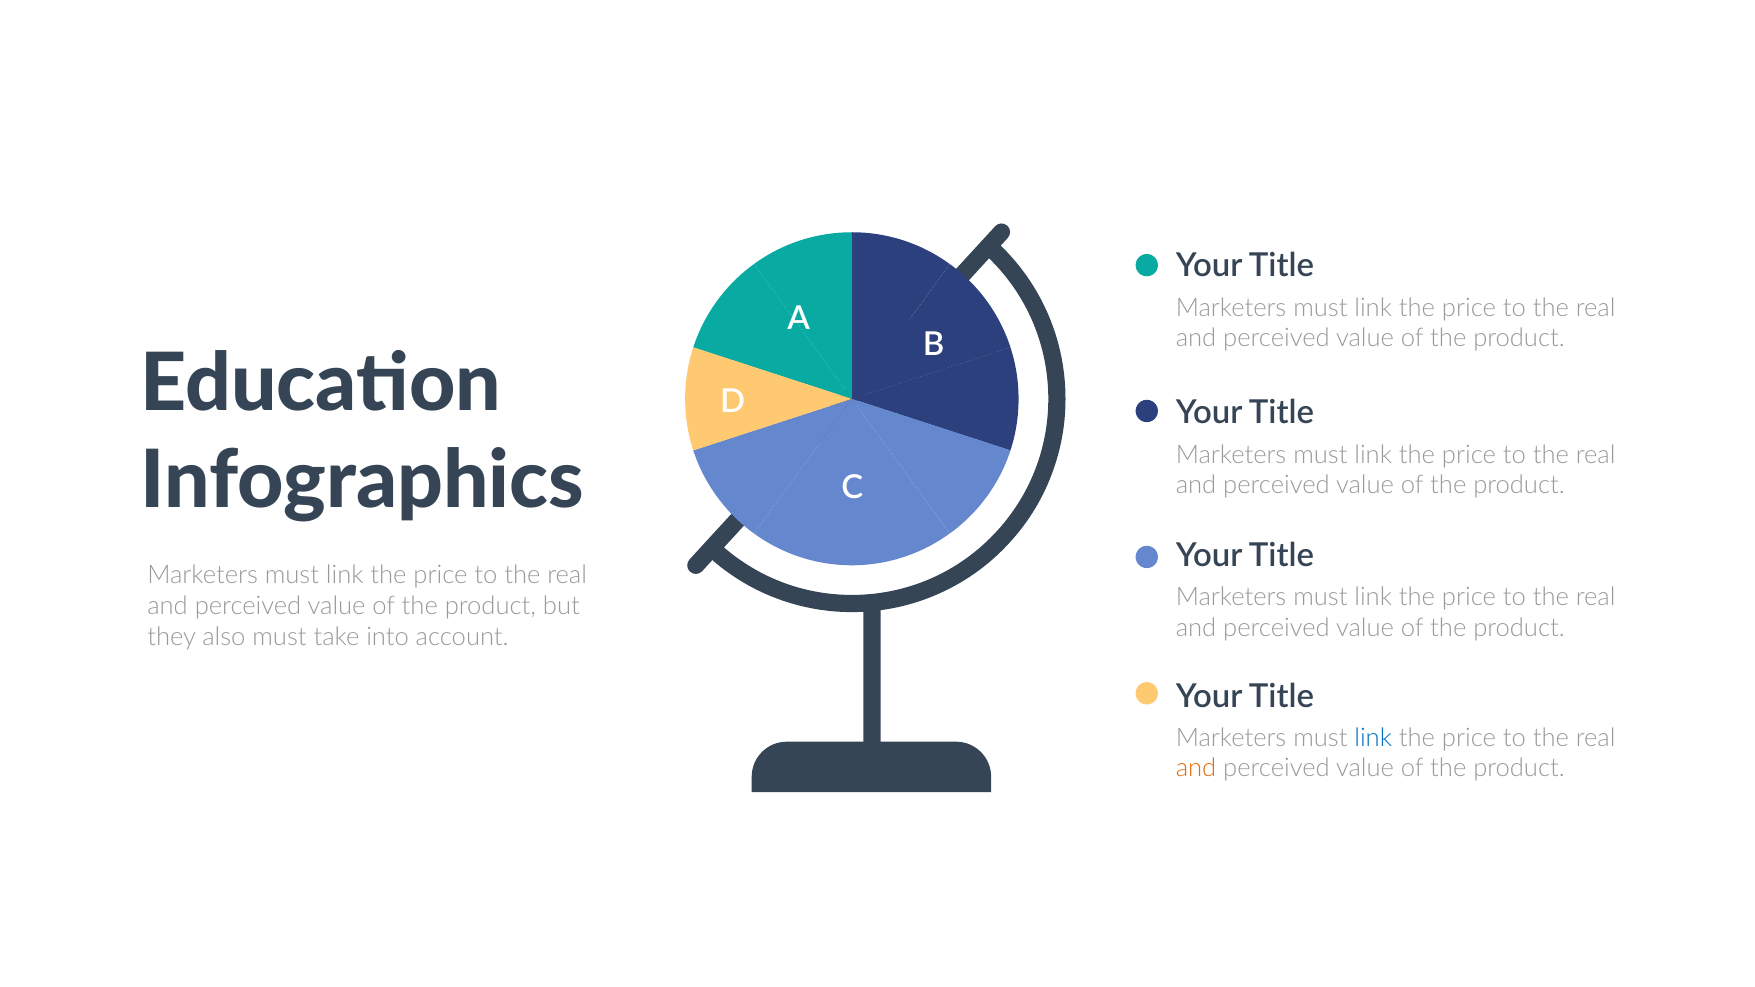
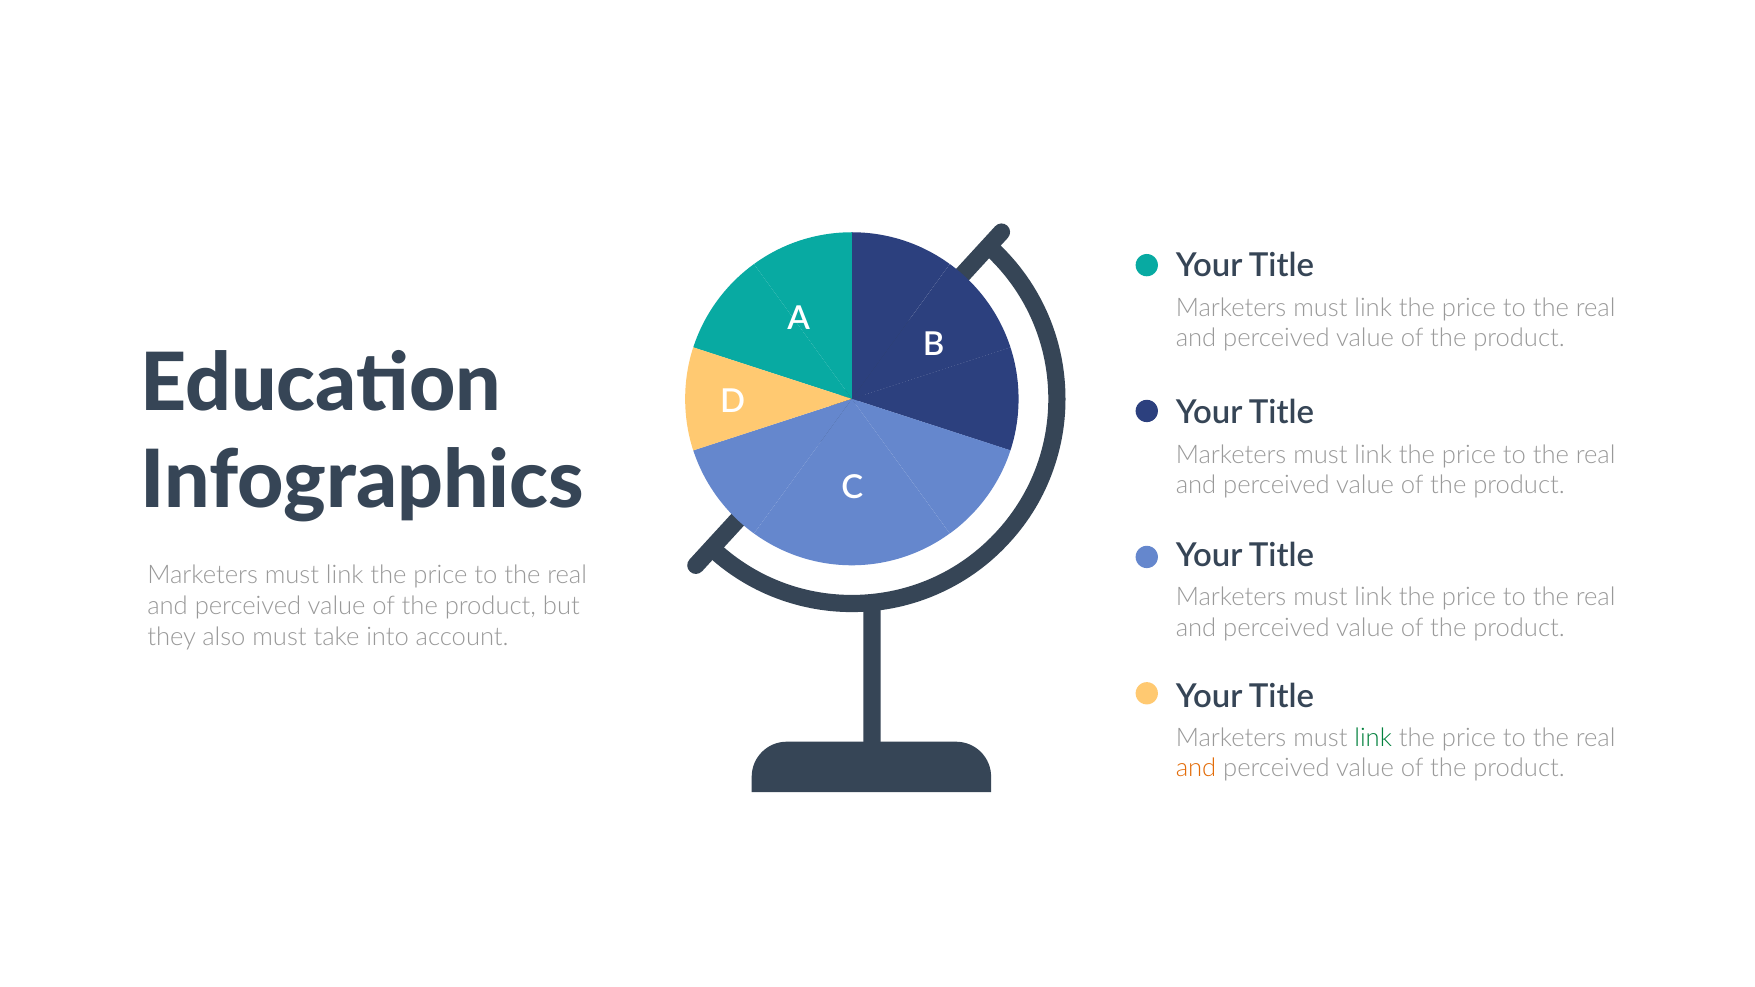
link colour: blue -> green (1373, 738)
